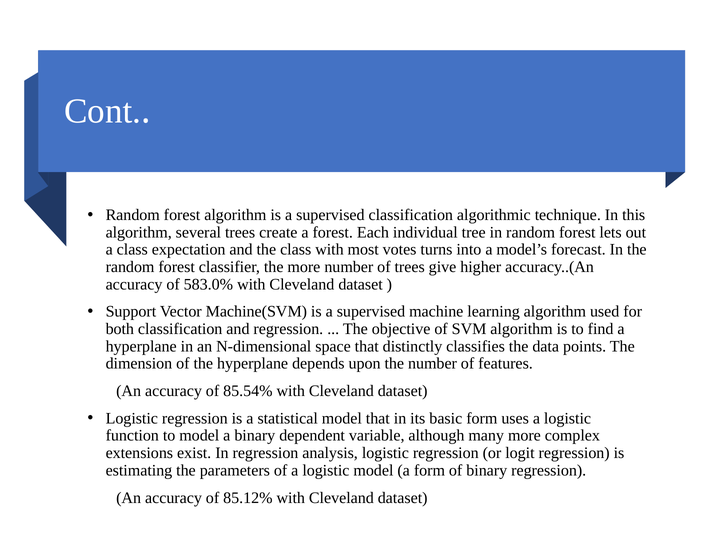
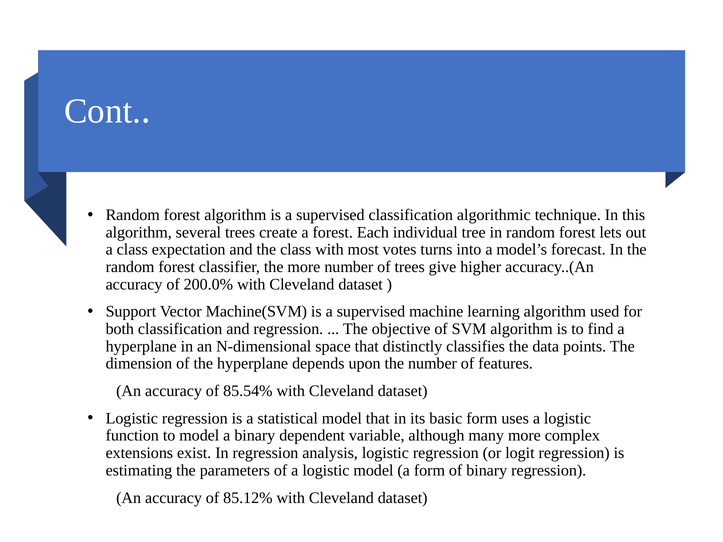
583.0%: 583.0% -> 200.0% (208, 284)
